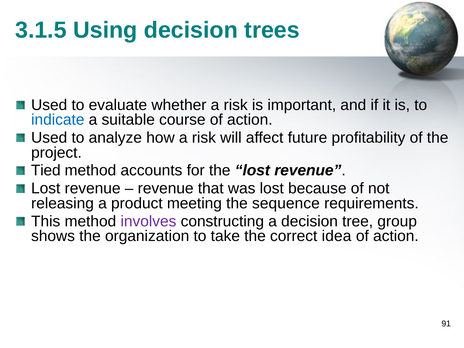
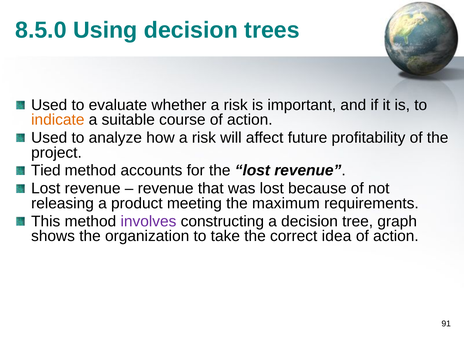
3.1.5: 3.1.5 -> 8.5.0 (41, 30)
indicate colour: blue -> orange (58, 120)
sequence: sequence -> maximum (286, 203)
group: group -> graph (397, 221)
